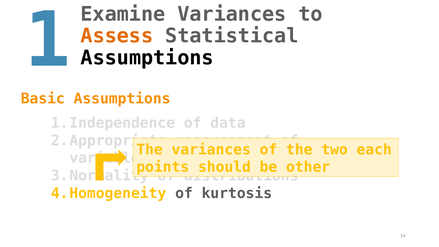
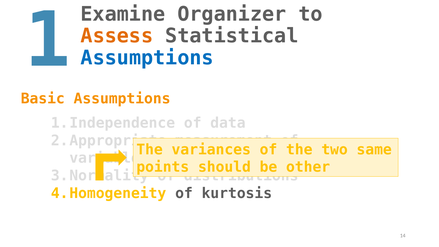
Examine Variances: Variances -> Organizer (232, 14)
Assumptions colour: black -> blue (147, 58)
each: each -> same (374, 150)
